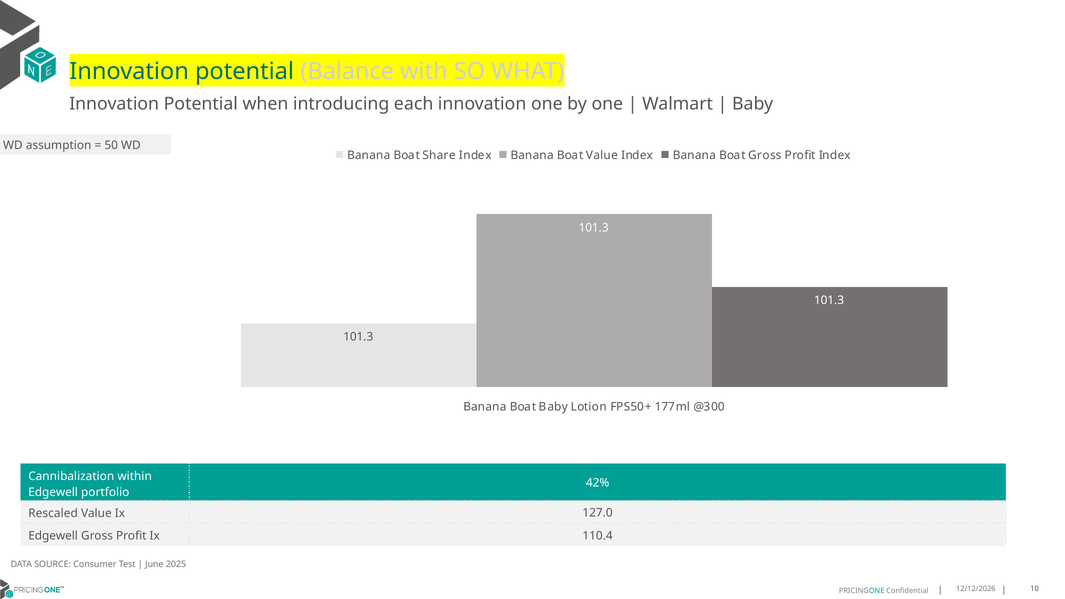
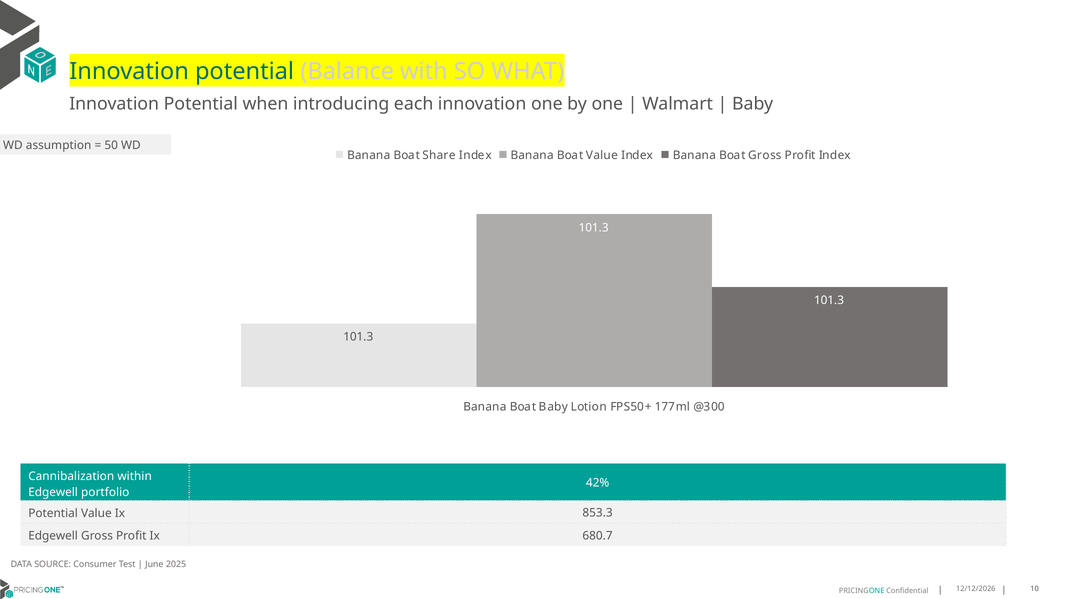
Rescaled: Rescaled -> Potential (53, 514)
127.0: 127.0 -> 853.3 (598, 513)
110.4: 110.4 -> 680.7 (598, 536)
